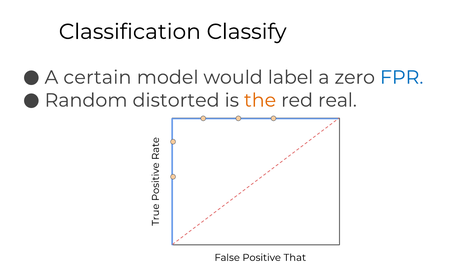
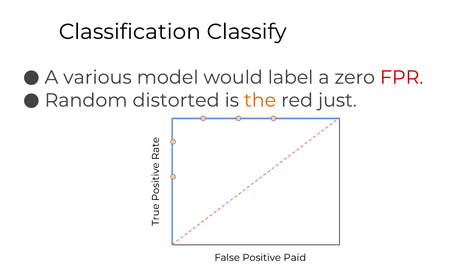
certain: certain -> various (97, 77)
FPR colour: blue -> red (402, 77)
real: real -> just (337, 100)
That: That -> Paid (295, 257)
